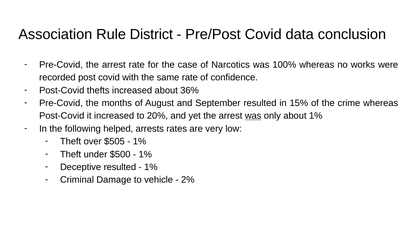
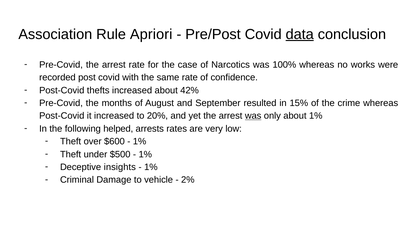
District: District -> Apriori (151, 34)
data underline: none -> present (300, 34)
36%: 36% -> 42% (190, 90)
$505: $505 -> $600 (114, 141)
Deceptive resulted: resulted -> insights (120, 167)
